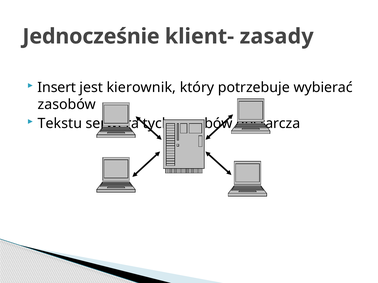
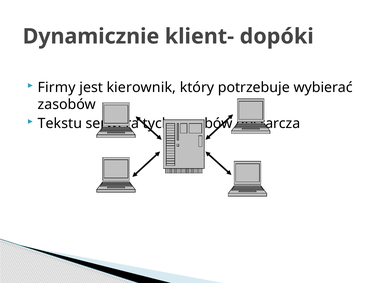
Jednocześnie: Jednocześnie -> Dynamicznie (91, 36)
zasady: zasady -> dopóki (277, 36)
Insert: Insert -> Firmy (57, 88)
